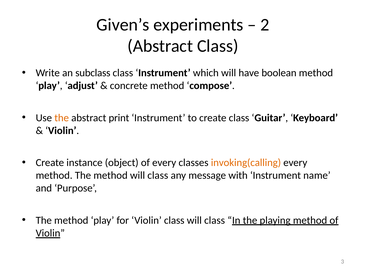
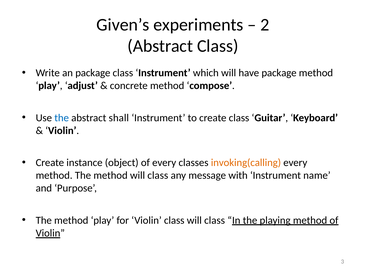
an subclass: subclass -> package (93, 73)
have boolean: boolean -> package (279, 73)
the colour: orange -> blue (62, 118)
print: print -> shall (119, 118)
